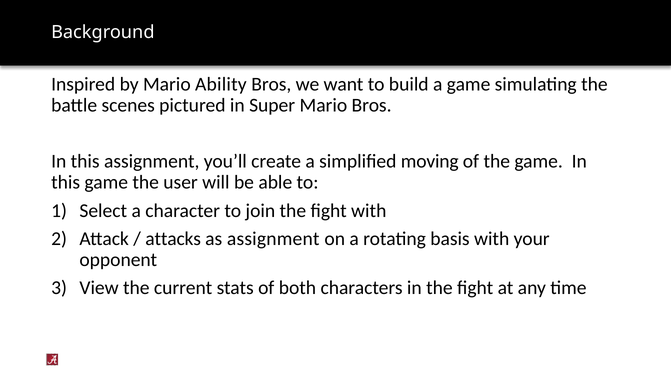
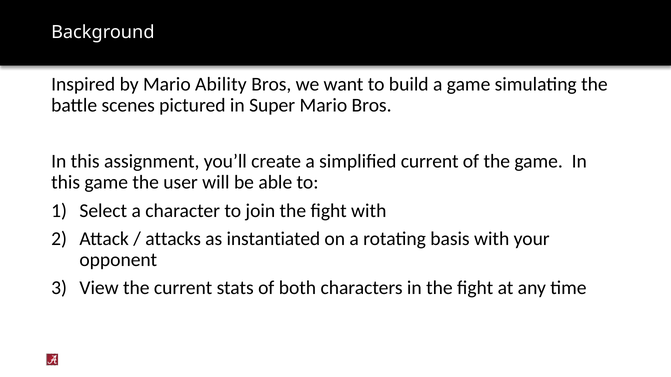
simplified moving: moving -> current (430, 162)
as assignment: assignment -> instantiated (273, 239)
